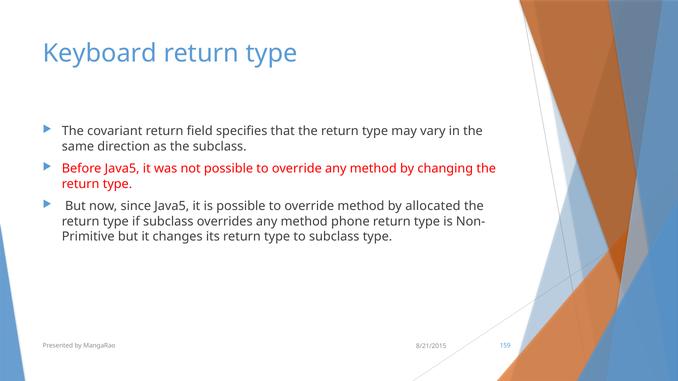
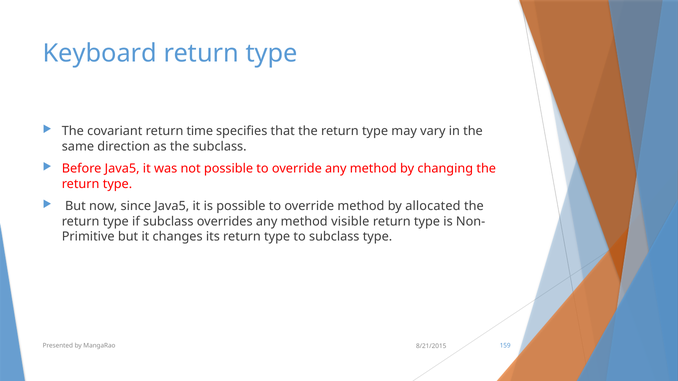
field: field -> time (200, 131)
phone: phone -> visible (350, 222)
